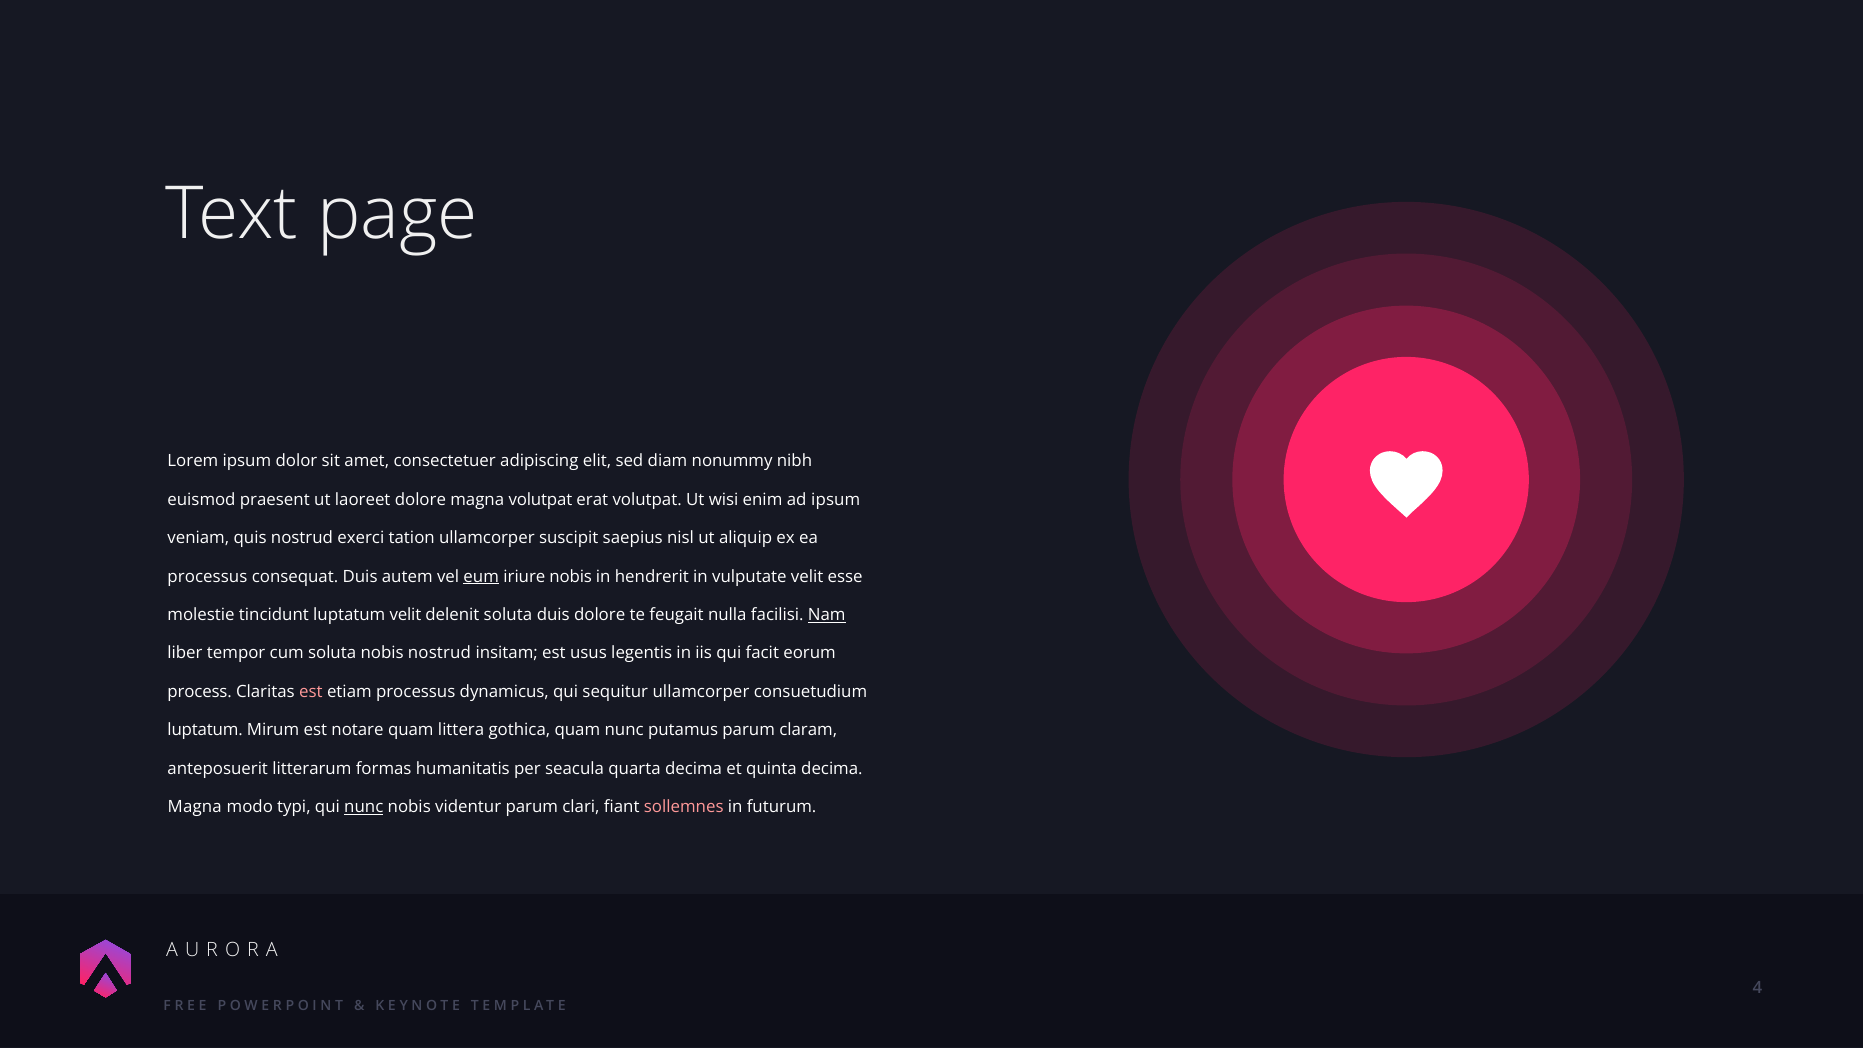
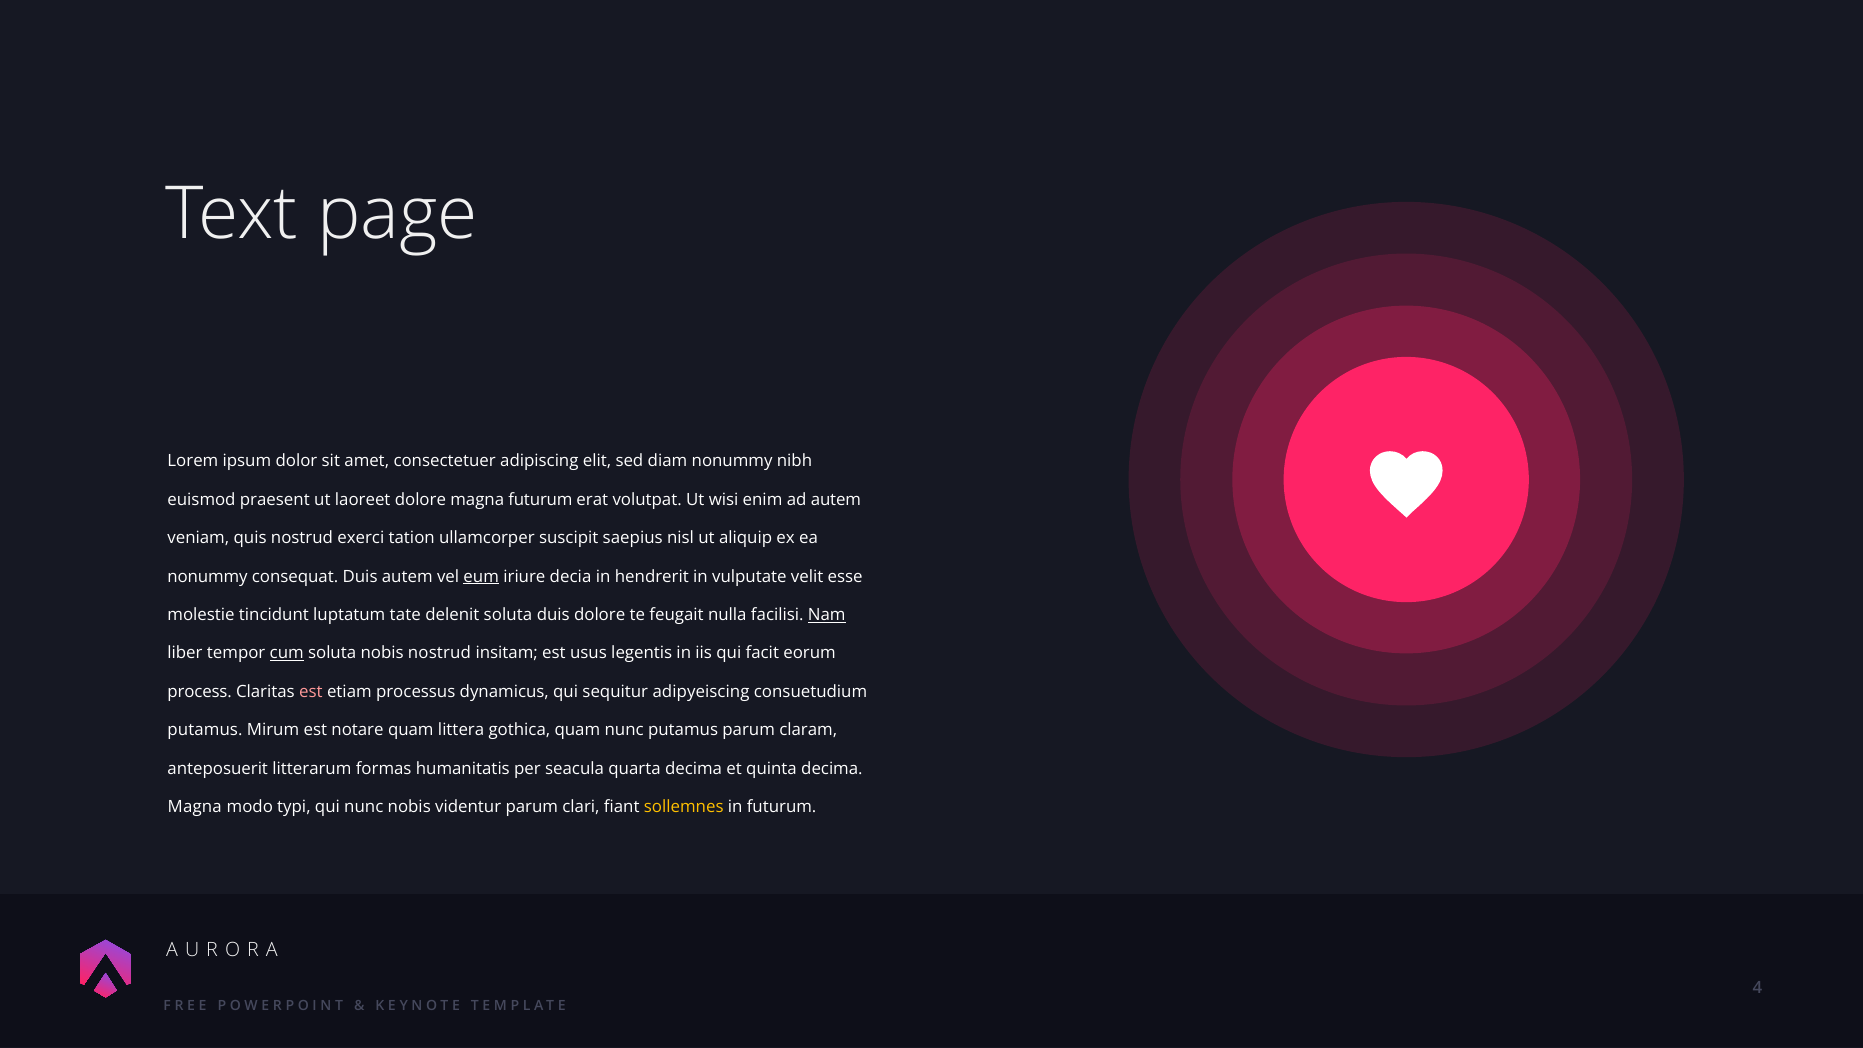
magna volutpat: volutpat -> futurum (540, 500)
ad ipsum: ipsum -> autem (836, 500)
processus: processus -> nonummy (208, 577)
iriure nobis: nobis -> decia (571, 577)
luptatum velit: velit -> tate (405, 615)
cum underline: none -> present (287, 653)
sequitur ullamcorper: ullamcorper -> adipyeiscing (701, 692)
luptatum: luptatum -> putamus (205, 730)
nunc underline: present -> none (364, 807)
sollemnes colour: pink -> yellow (684, 807)
